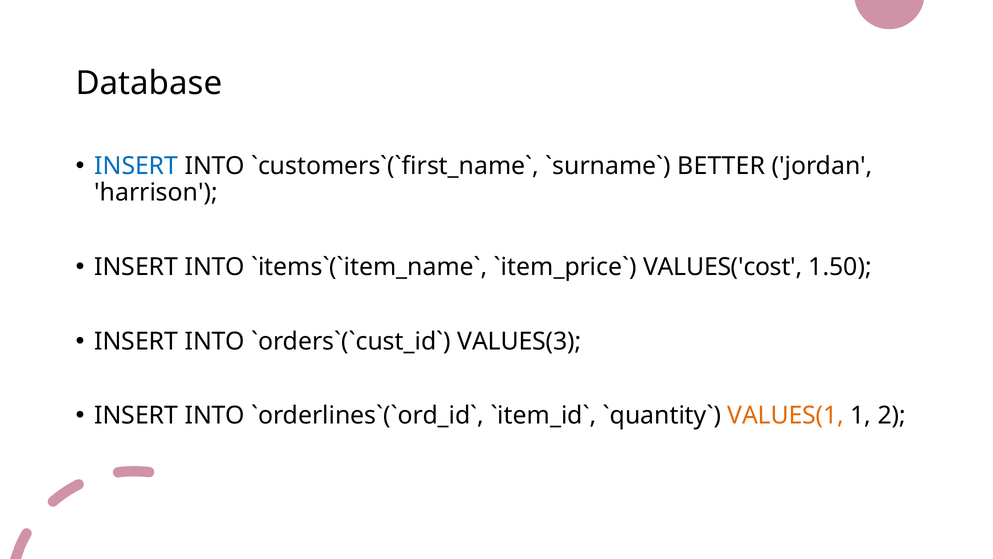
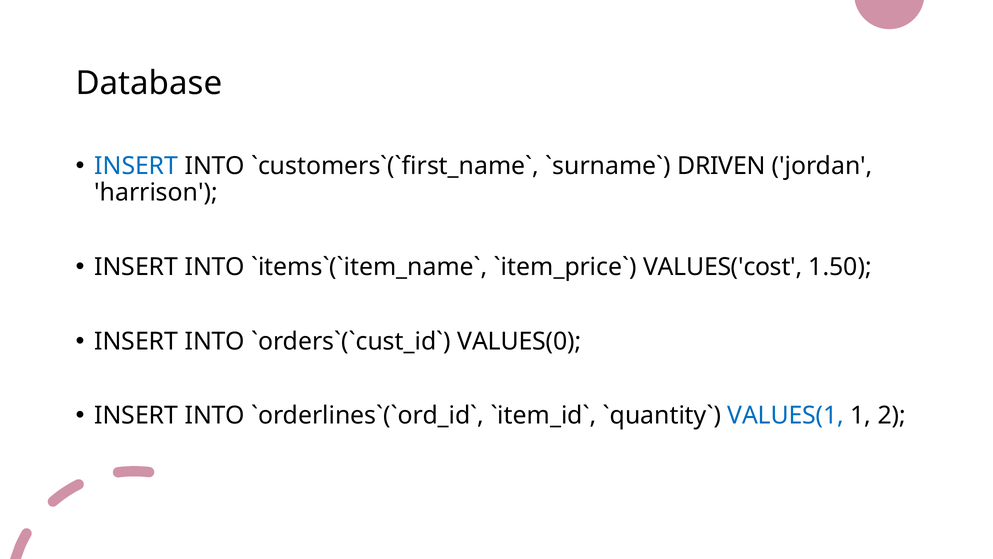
BETTER: BETTER -> DRIVEN (721, 166)
VALUES(3: VALUES(3 -> VALUES(0 (519, 341)
VALUES(1 colour: orange -> blue (786, 415)
